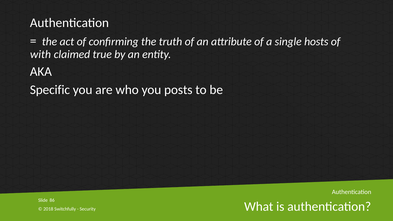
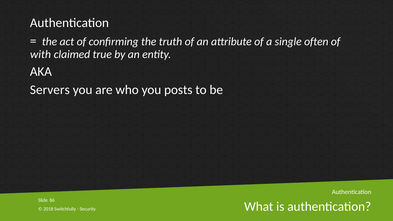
hosts: hosts -> often (316, 42)
Specific: Specific -> Servers (50, 90)
